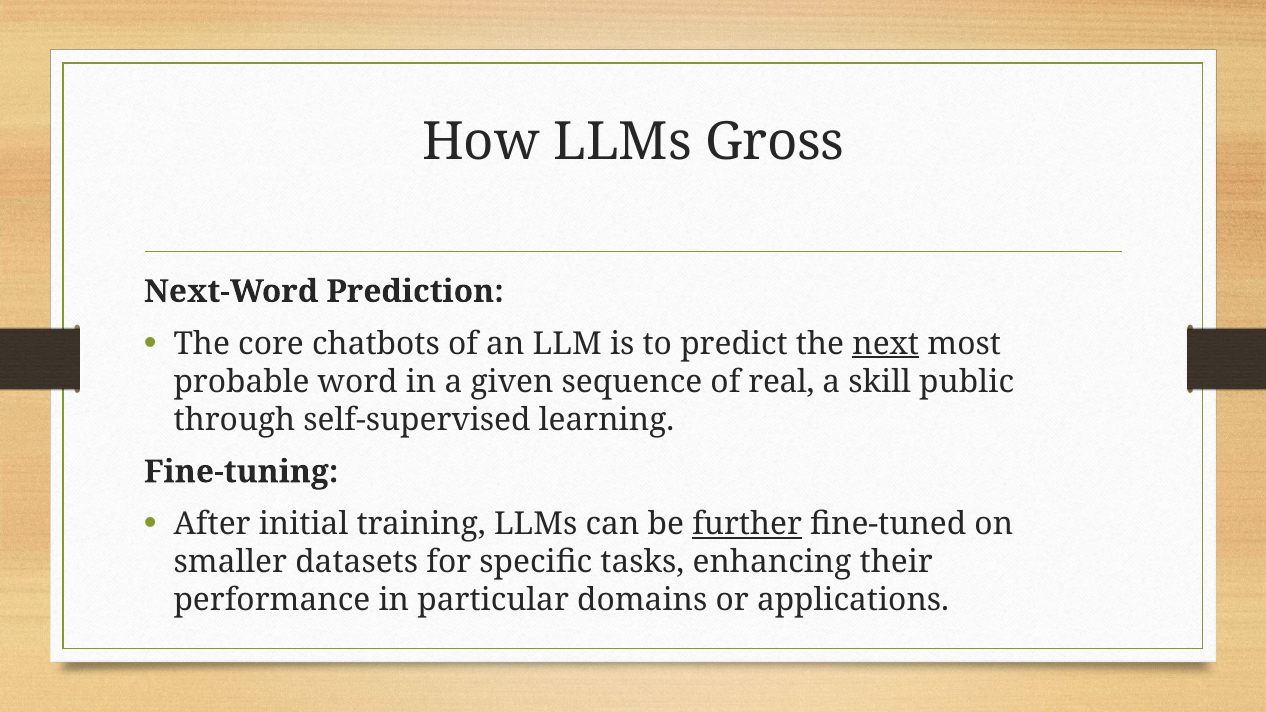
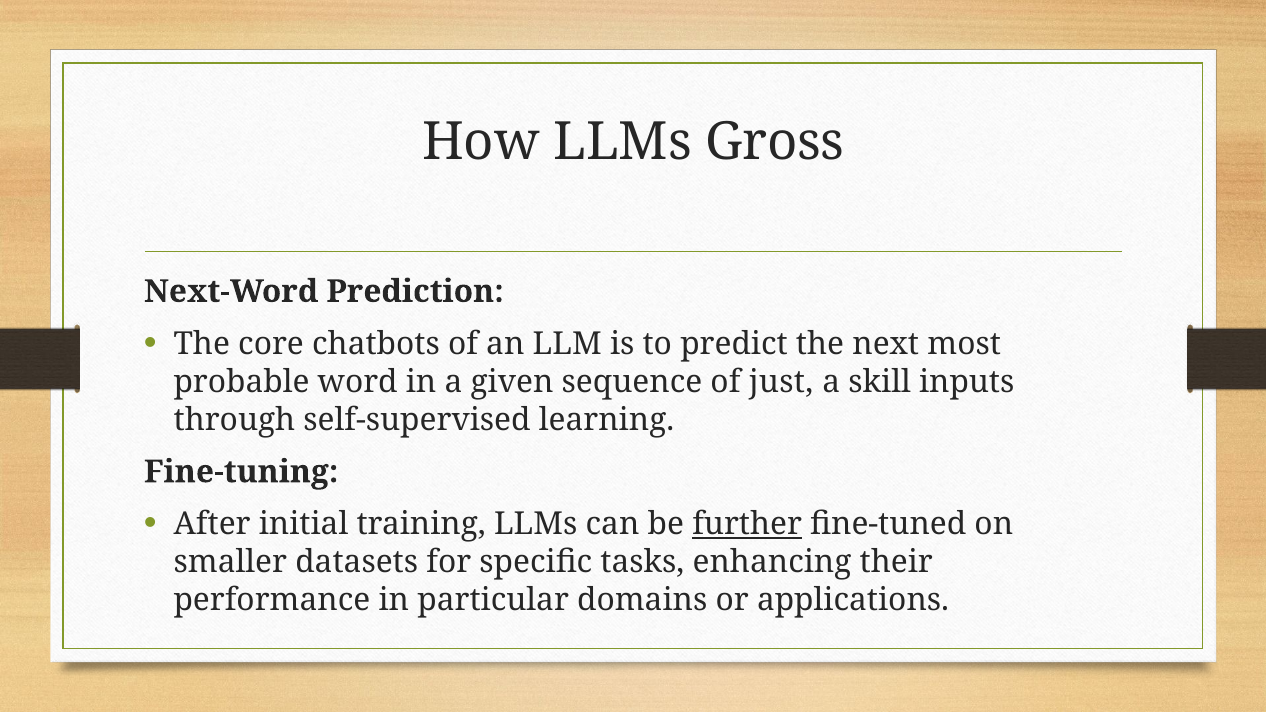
next underline: present -> none (886, 344)
real: real -> just (781, 382)
public: public -> inputs (967, 382)
